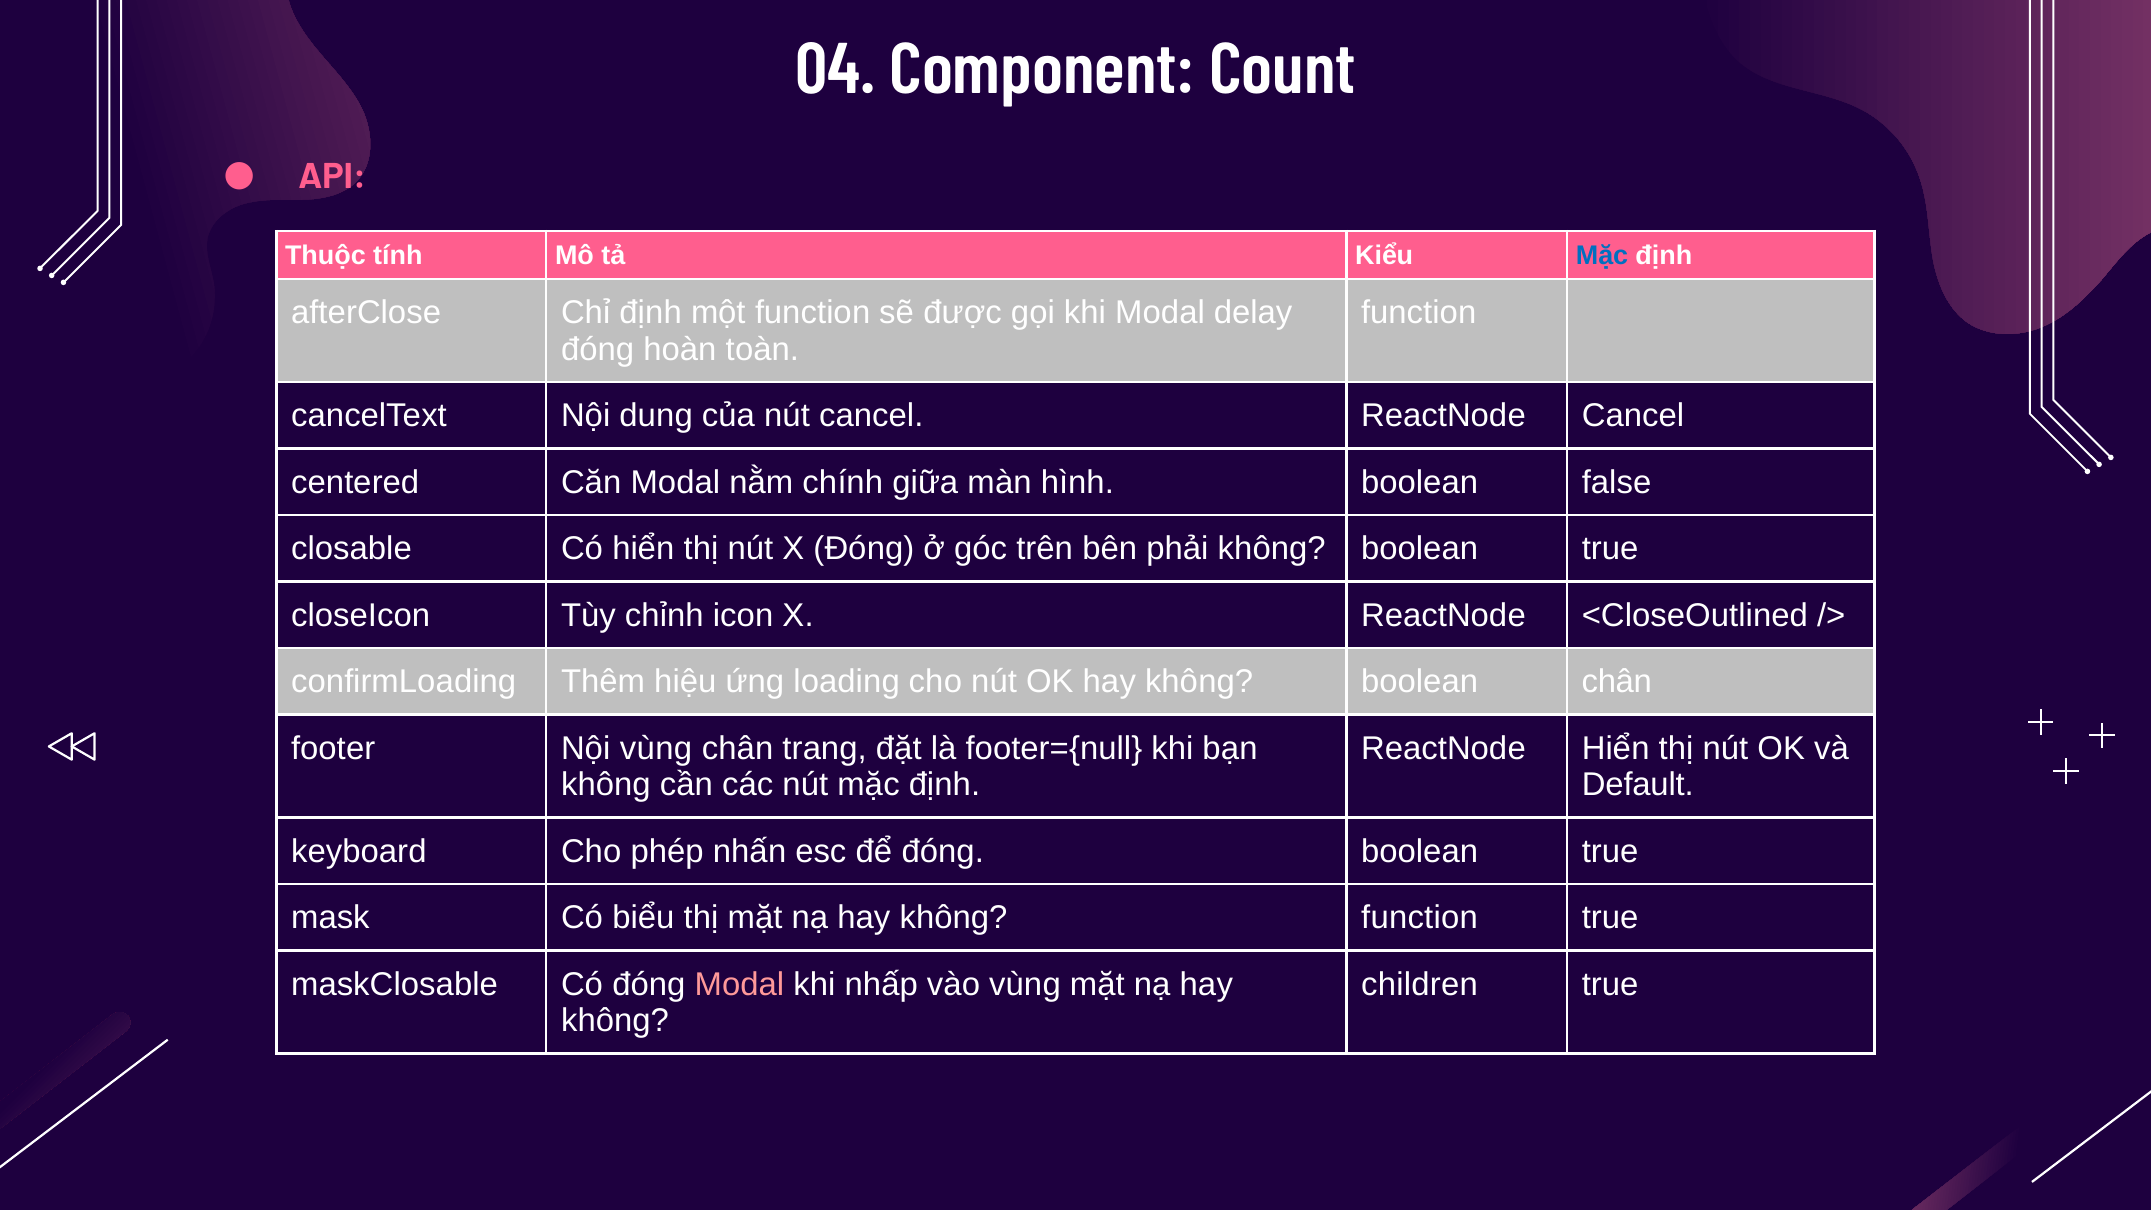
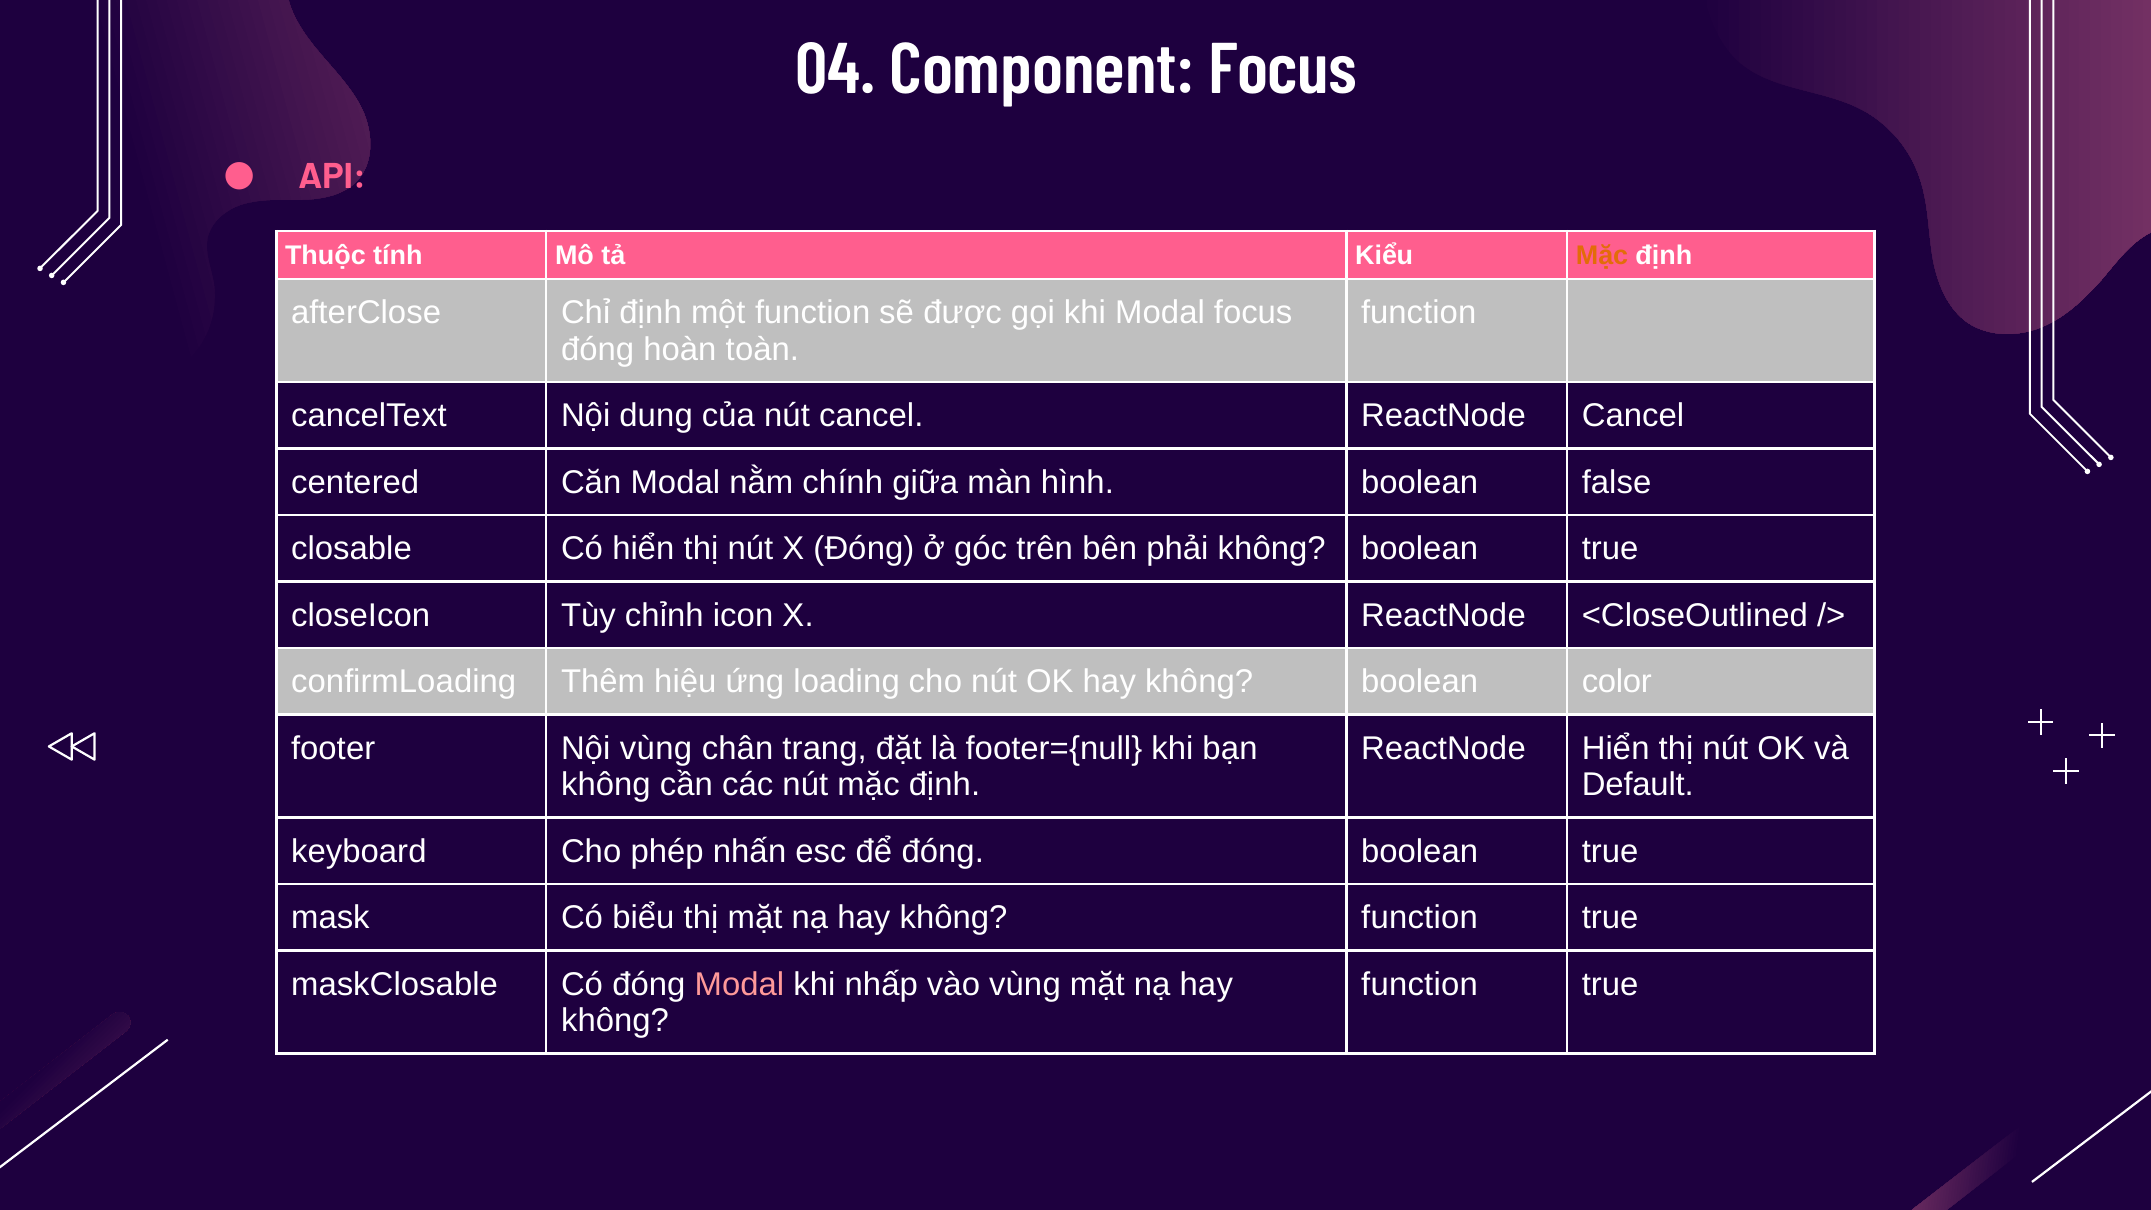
Component Count: Count -> Focus (1283, 70)
Mặc colour: blue -> orange (1602, 255)
Modal delay: delay -> focus (1253, 313)
boolean chân: chân -> color (1617, 682)
children: children -> function (1420, 984)
